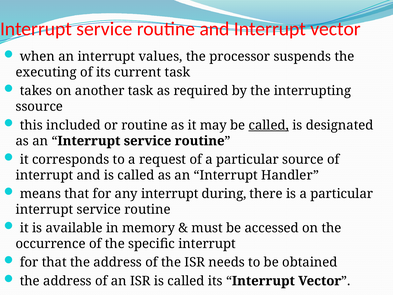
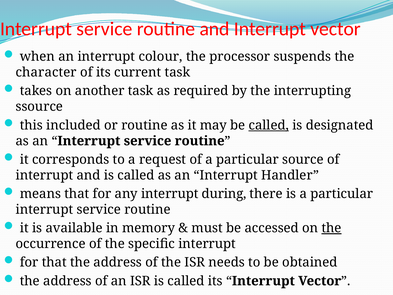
values: values -> colour (161, 57)
executing: executing -> character (46, 72)
the underline: none -> present (331, 228)
